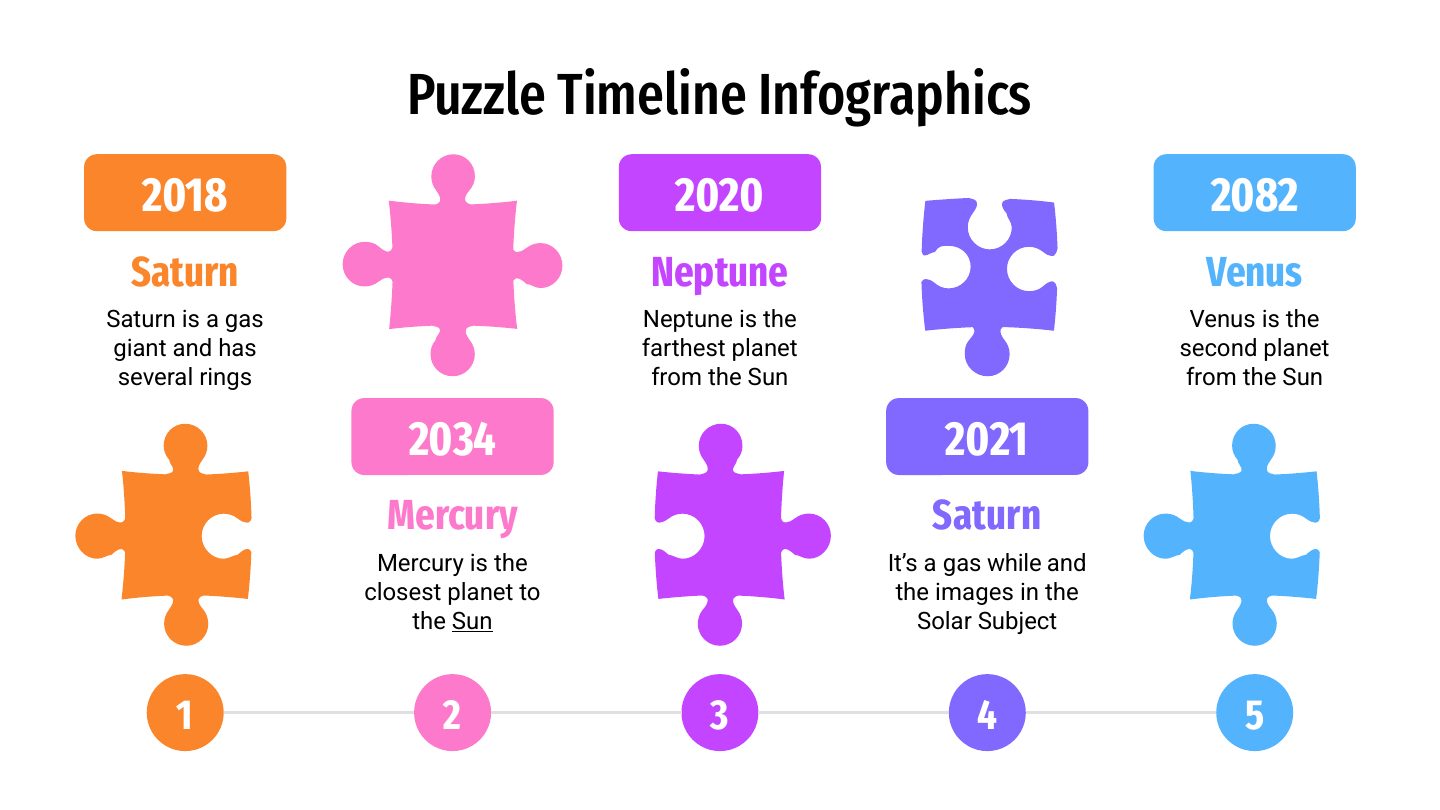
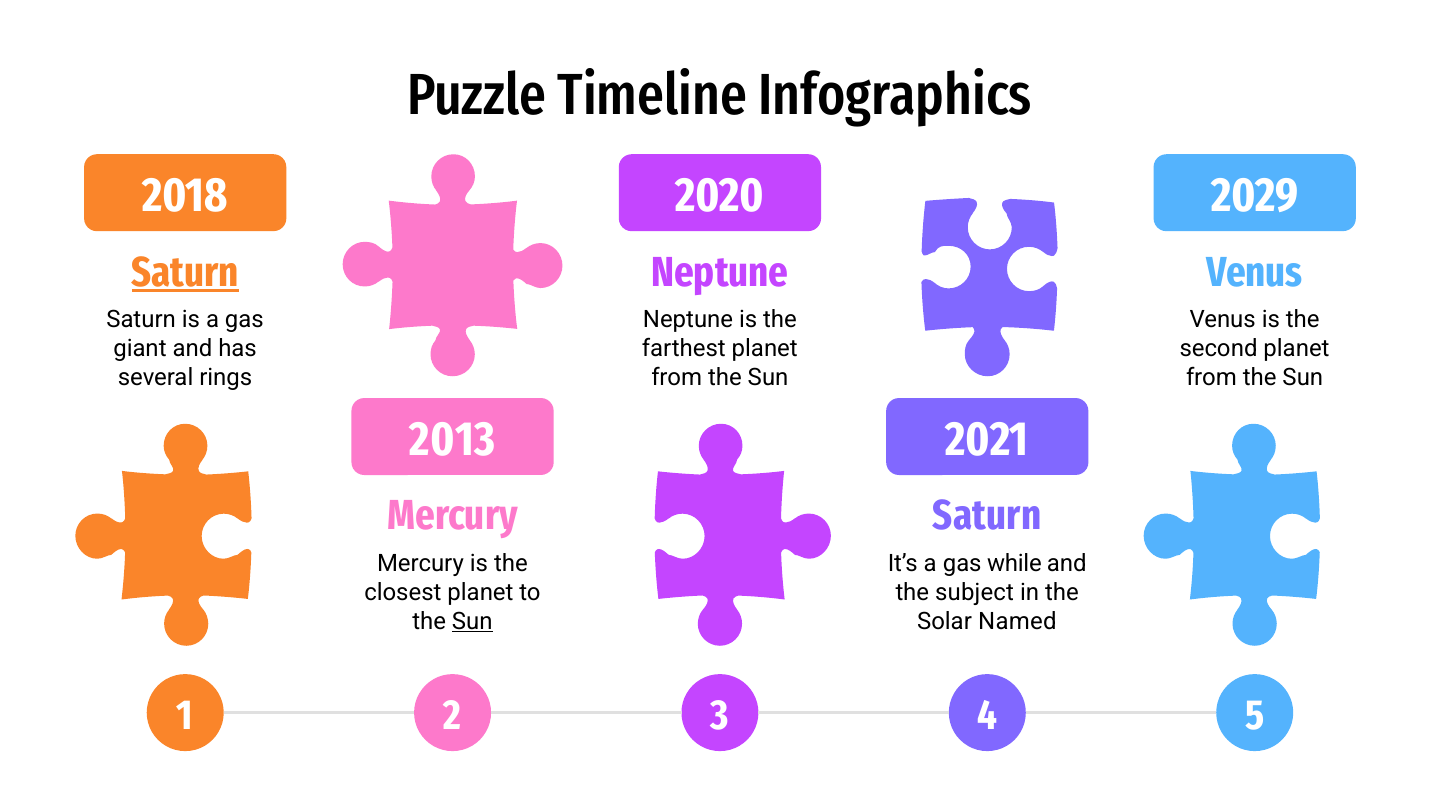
2082: 2082 -> 2029 (1255, 196)
Saturn underline: none -> present (185, 272)
2034: 2034 -> 2013 (452, 440)
images: images -> subject (975, 593)
Subject: Subject -> Named (1017, 621)
